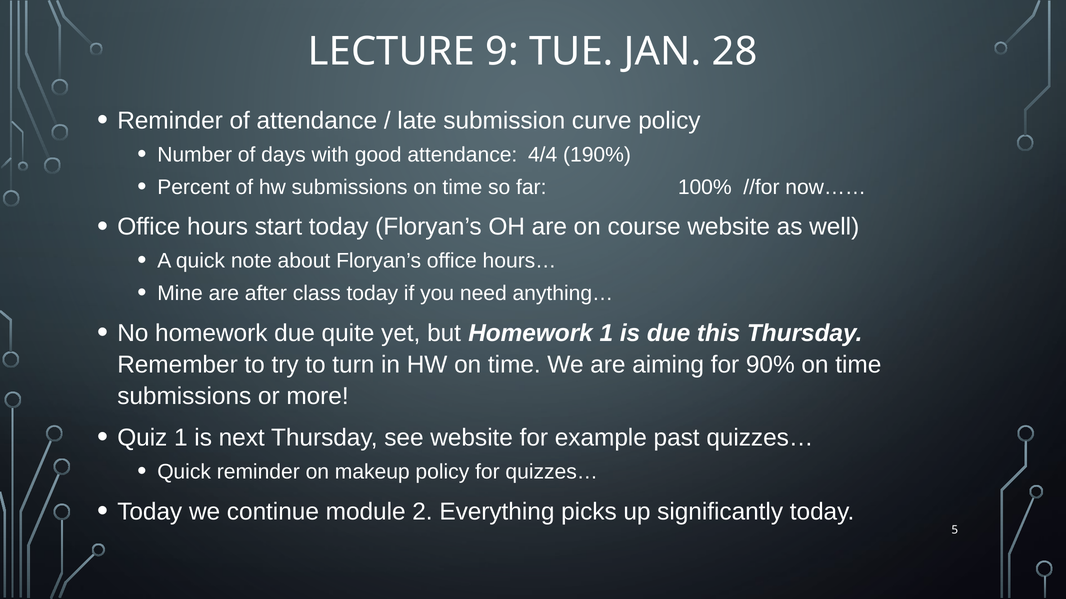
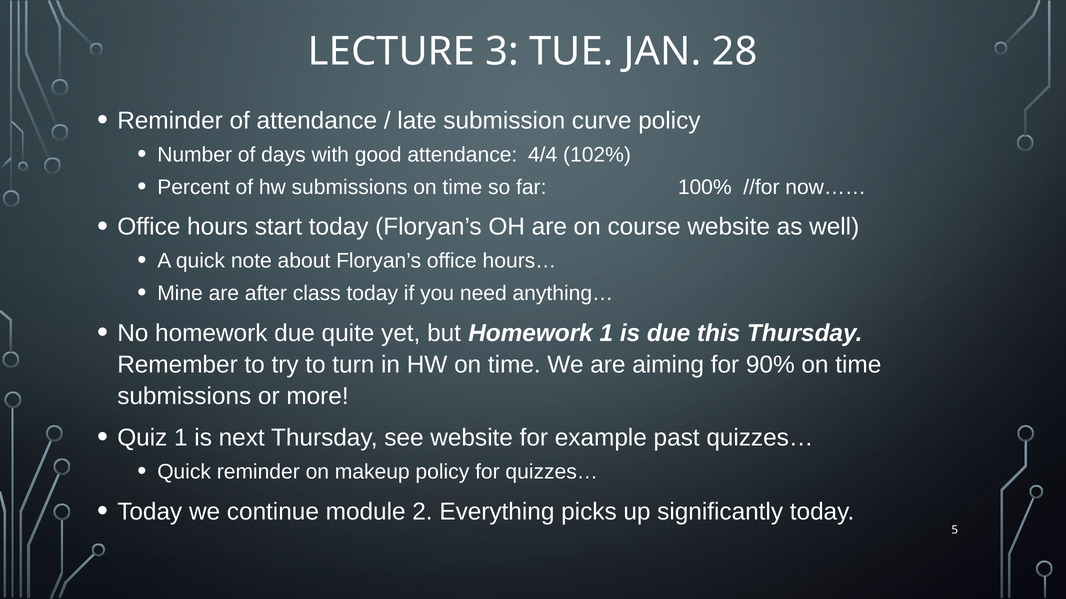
9: 9 -> 3 (502, 52)
190%: 190% -> 102% (597, 155)
